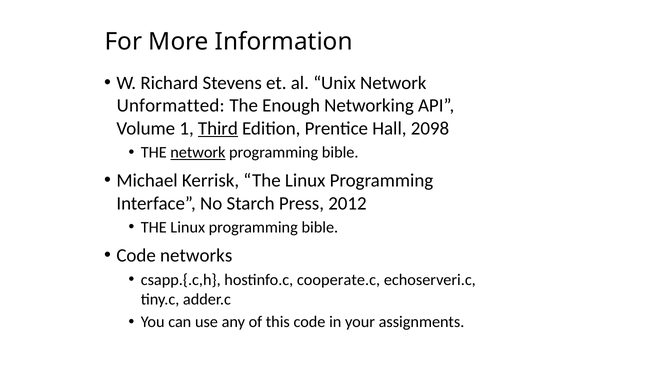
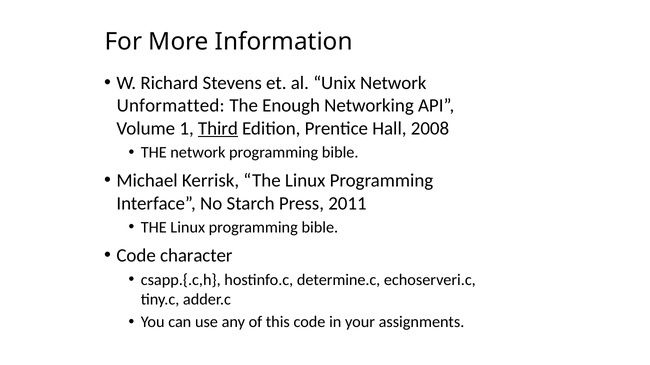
2098: 2098 -> 2008 (430, 129)
network underline: present -> none (198, 153)
2012: 2012 -> 2011 (347, 204)
networks: networks -> character (196, 256)
cooperate.c: cooperate.c -> determine.c (339, 280)
